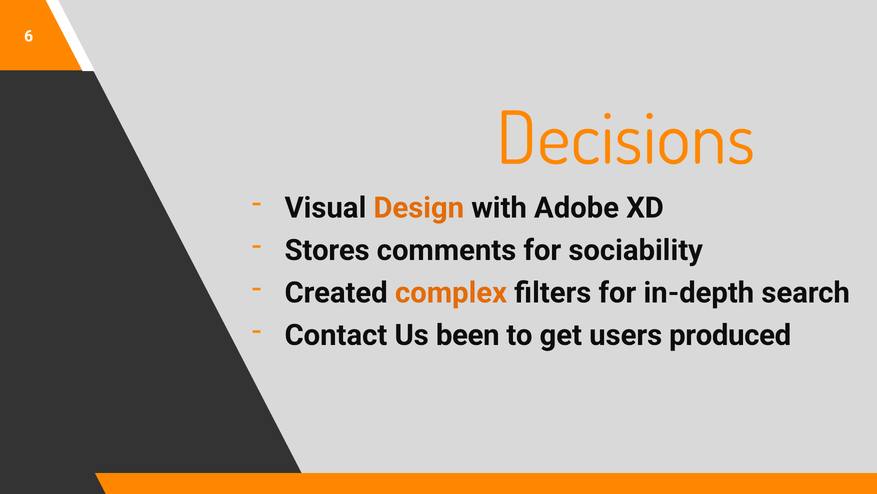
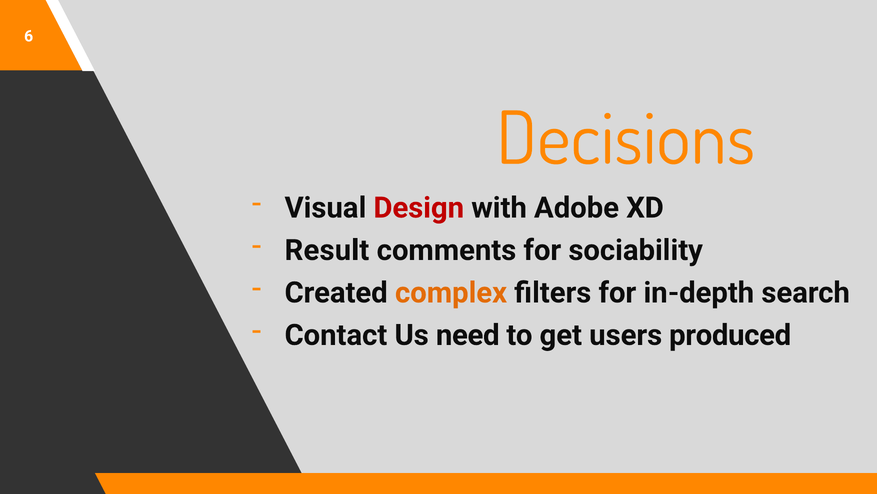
Design colour: orange -> red (419, 208)
Stores: Stores -> Result (327, 250)
been: been -> need (468, 335)
